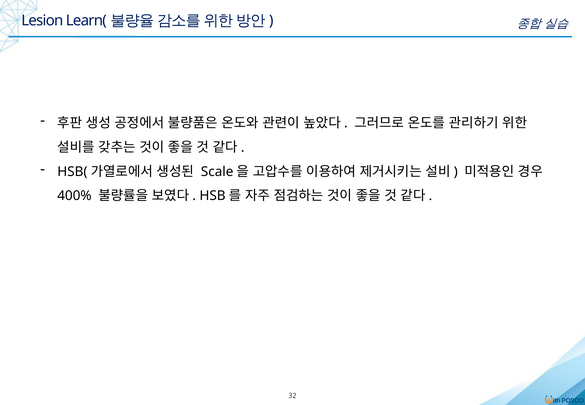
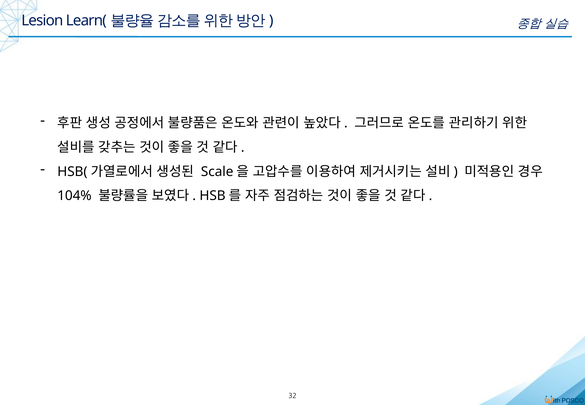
400%: 400% -> 104% (74, 196)
